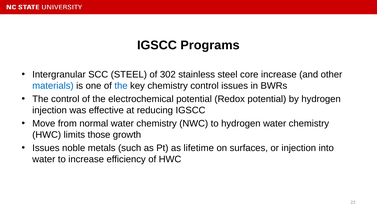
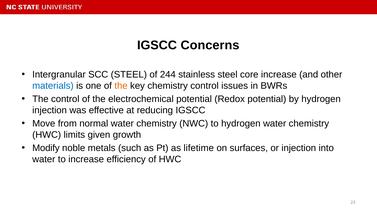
Programs: Programs -> Concerns (210, 45)
302: 302 -> 244 (168, 75)
the colour: blue -> orange (121, 86)
those: those -> given (99, 135)
Issues: Issues -> Modify (46, 148)
